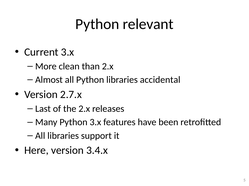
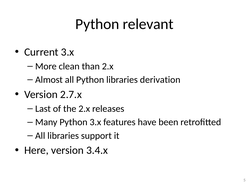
accidental: accidental -> derivation (160, 80)
